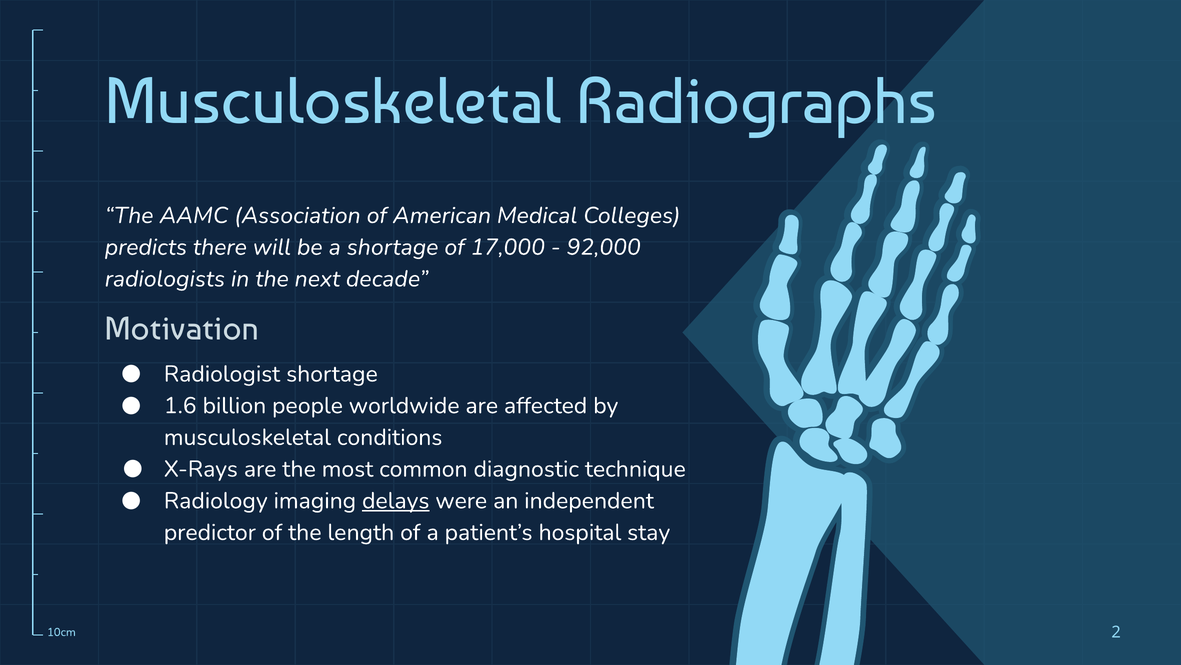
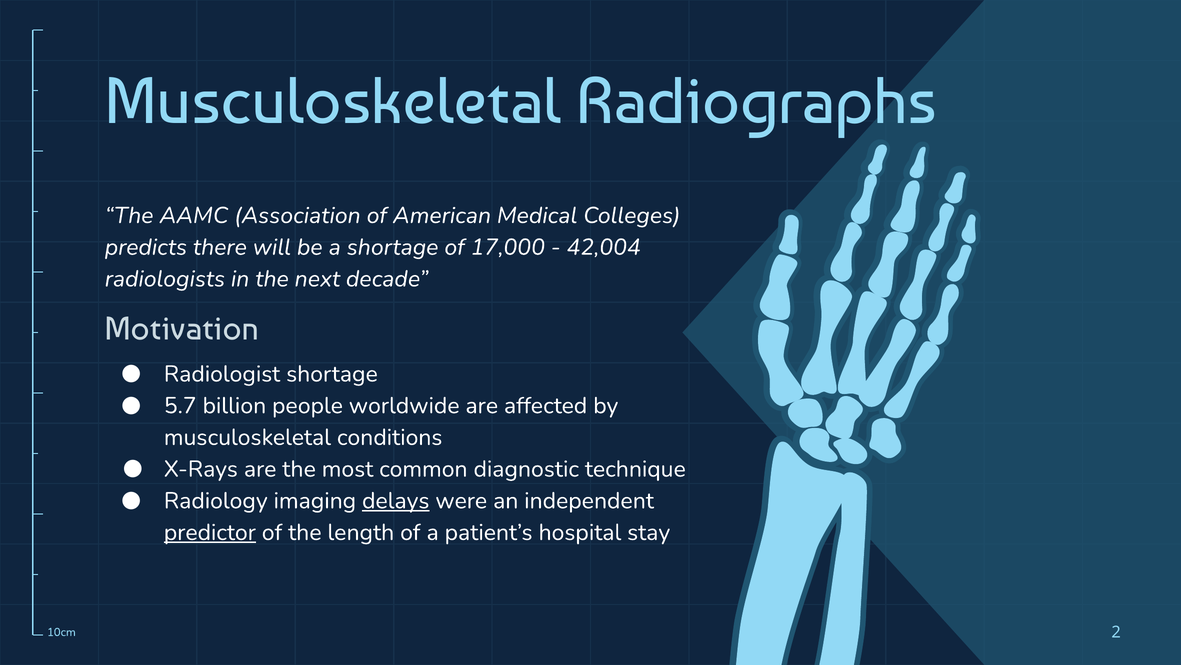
92,000: 92,000 -> 42,004 (604, 247)
1.6: 1.6 -> 5.7 (180, 405)
predictor underline: none -> present (210, 532)
